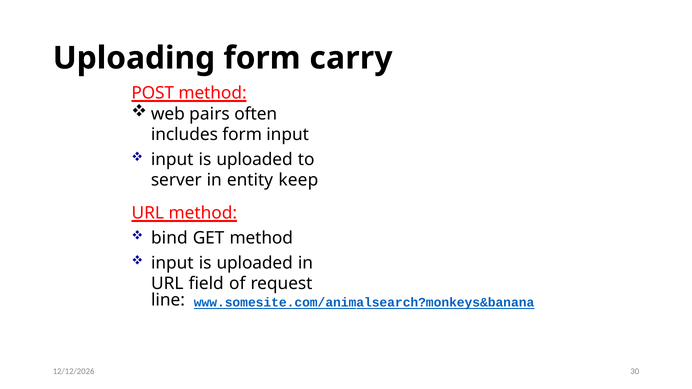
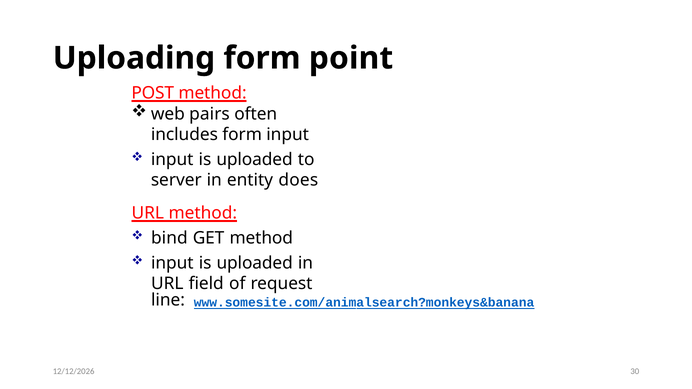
carry: carry -> point (351, 58)
keep: keep -> does (298, 180)
